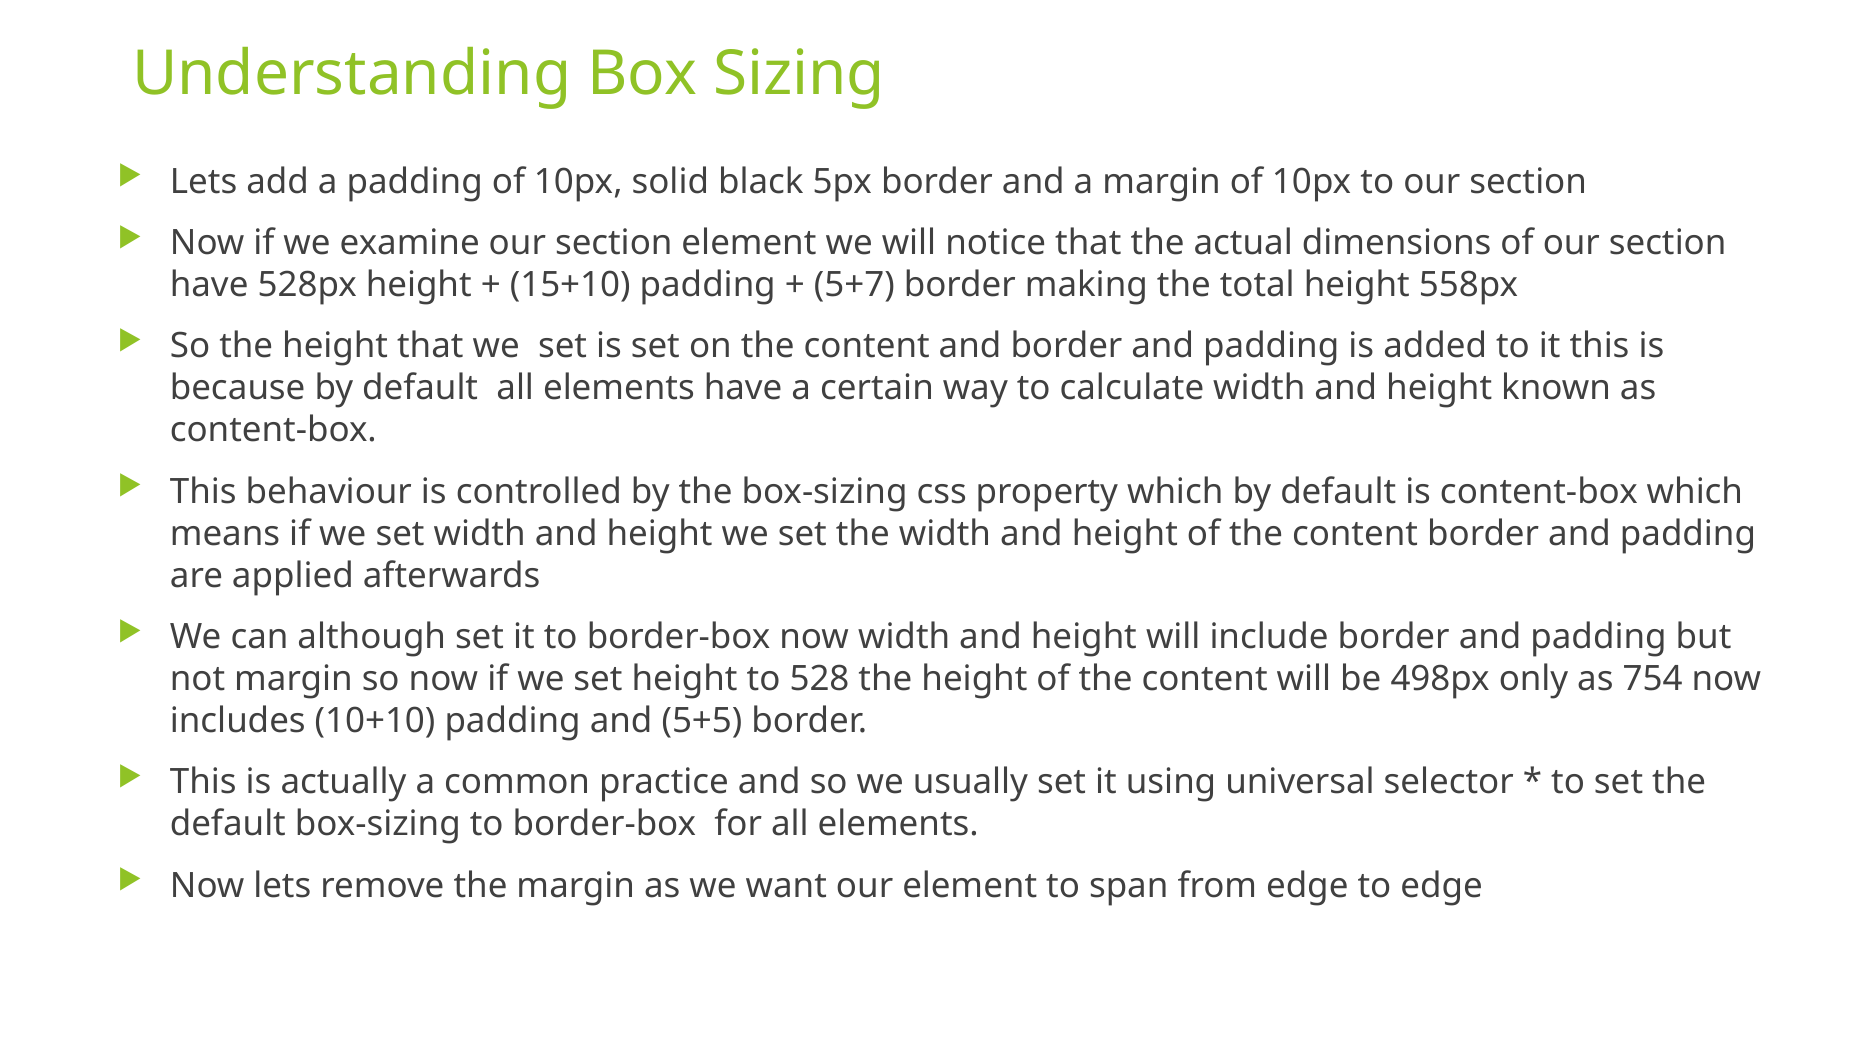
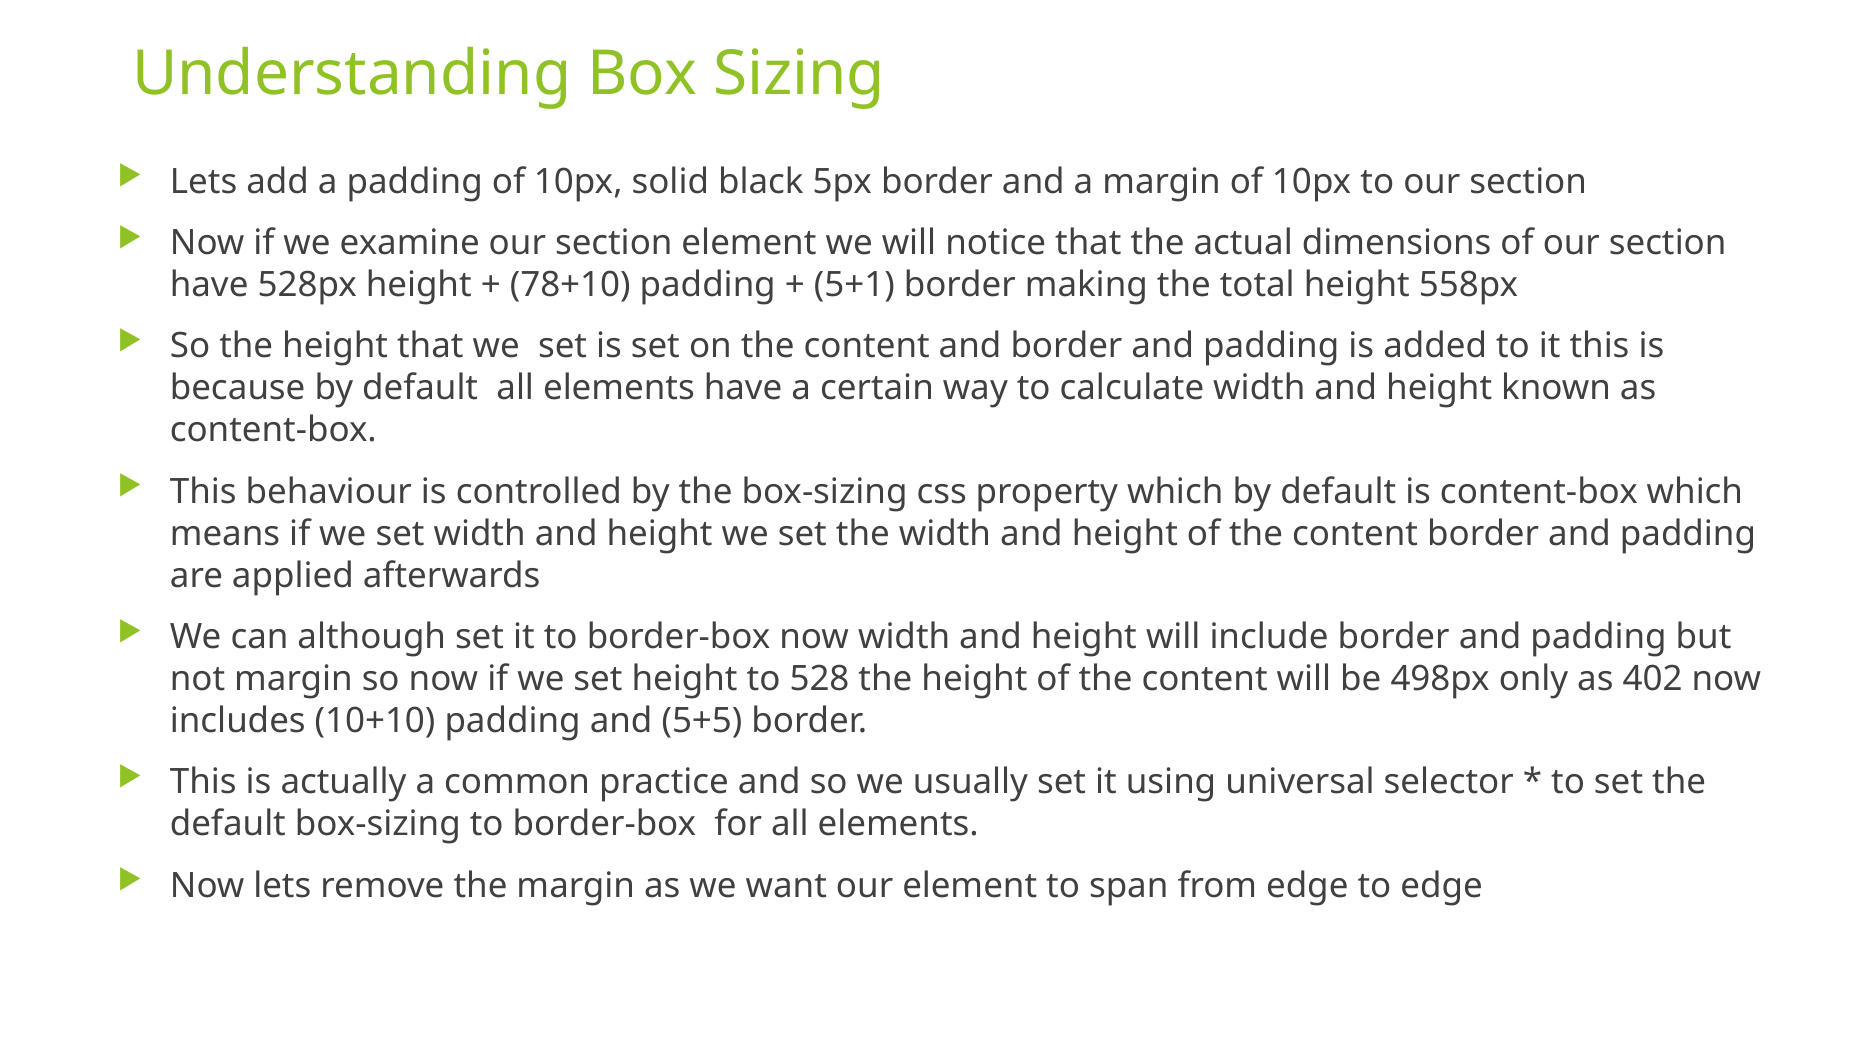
15+10: 15+10 -> 78+10 (570, 285)
5+7: 5+7 -> 5+1 (854, 285)
754: 754 -> 402 (1653, 679)
